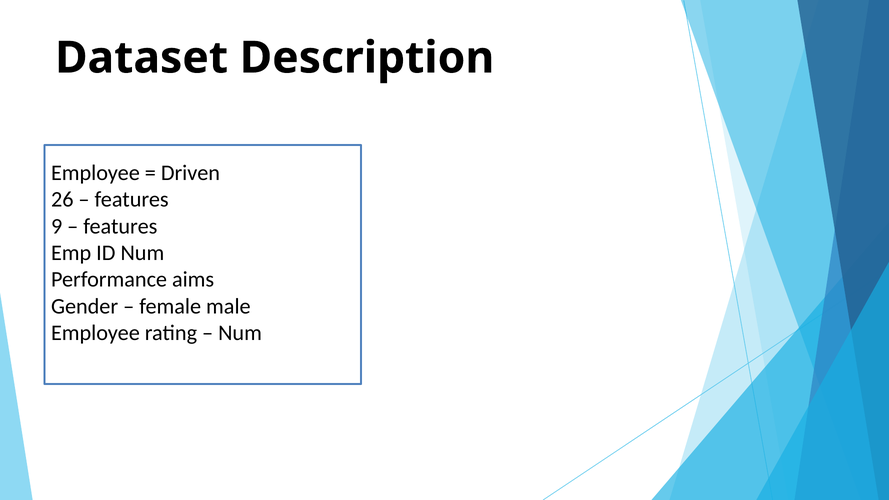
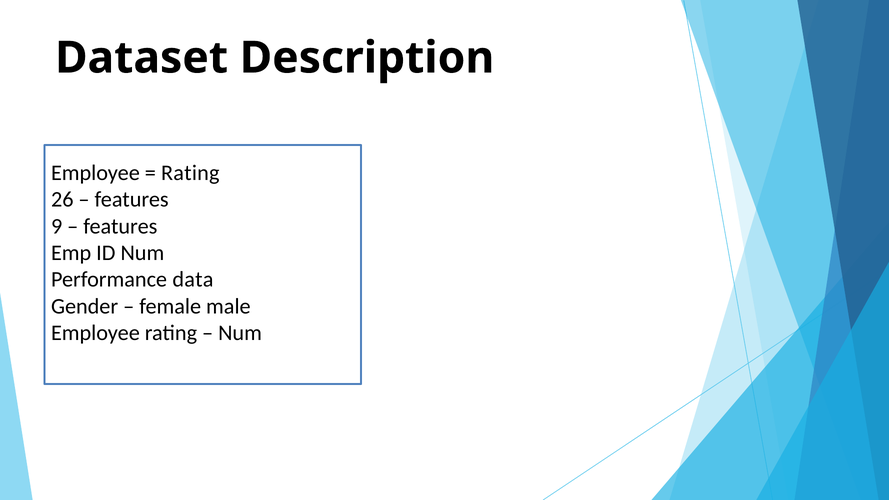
Driven: Driven -> Rating (190, 173)
aims: aims -> data (193, 280)
